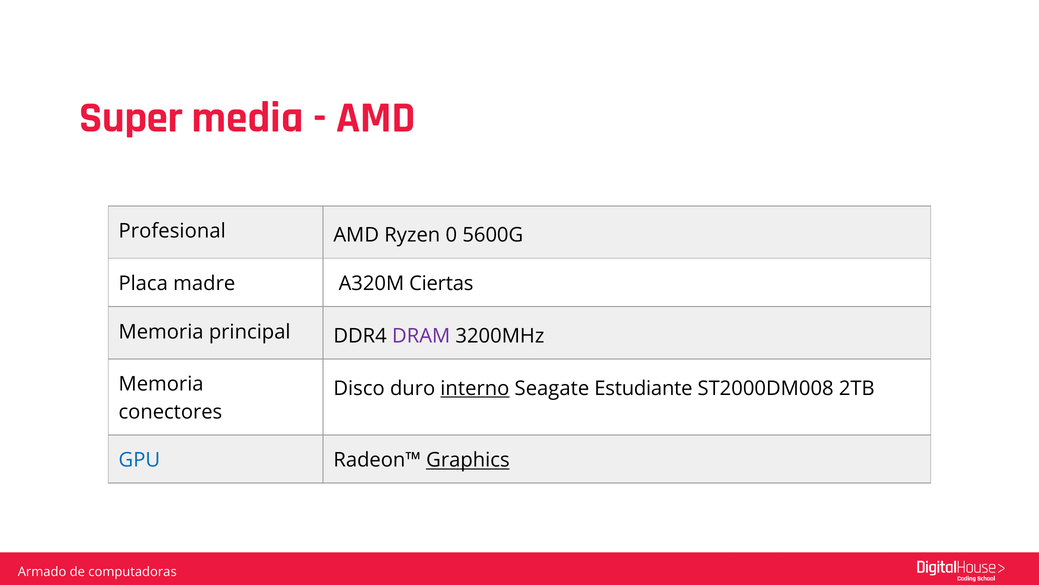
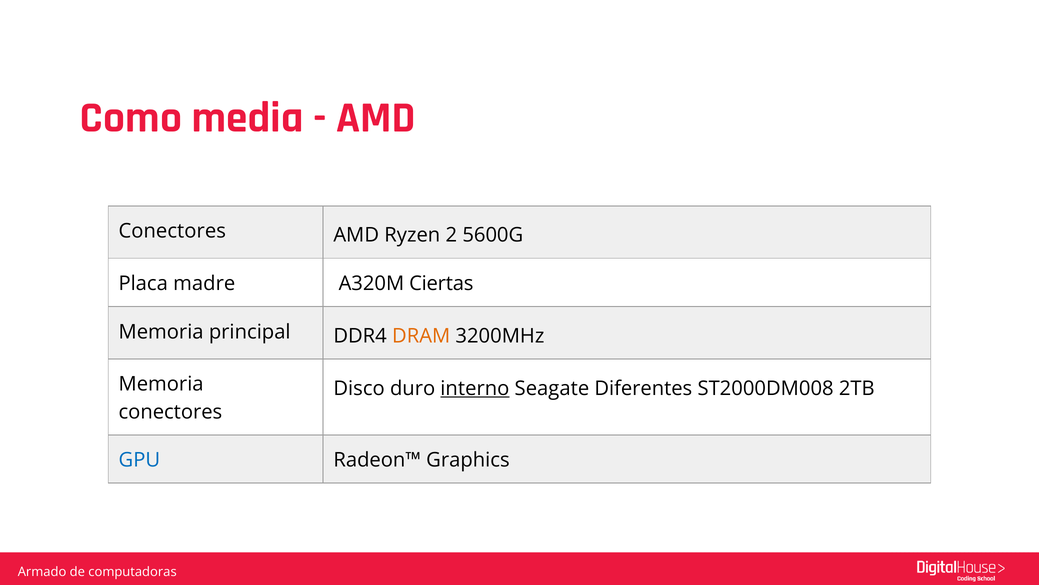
Super: Super -> Como (131, 117)
Profesional: Profesional -> Conectores (172, 231)
0: 0 -> 2 (451, 235)
DRAM colour: purple -> orange (421, 336)
Estudiante: Estudiante -> Diferentes (643, 388)
Graphics underline: present -> none (468, 460)
